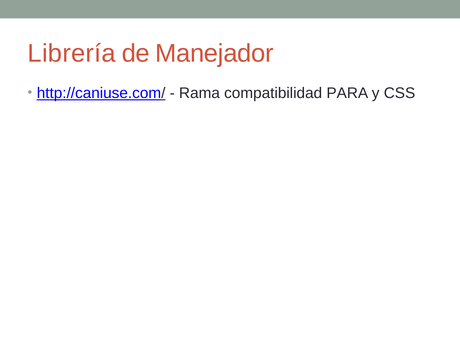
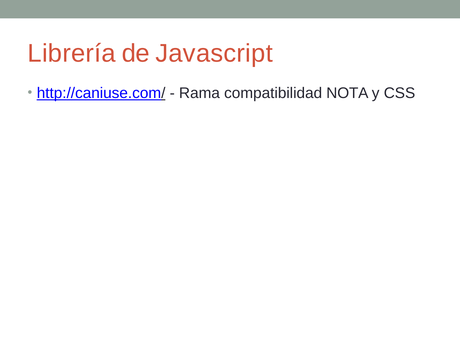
Manejador: Manejador -> Javascript (214, 54)
PARA: PARA -> NOTA (347, 93)
